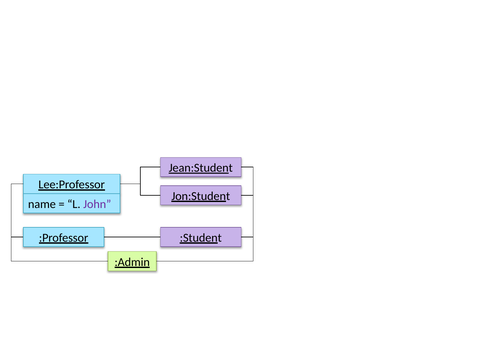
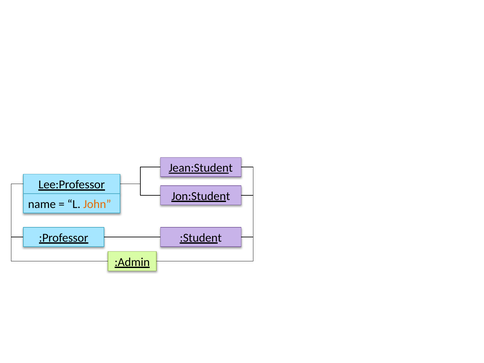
John colour: purple -> orange (97, 204)
